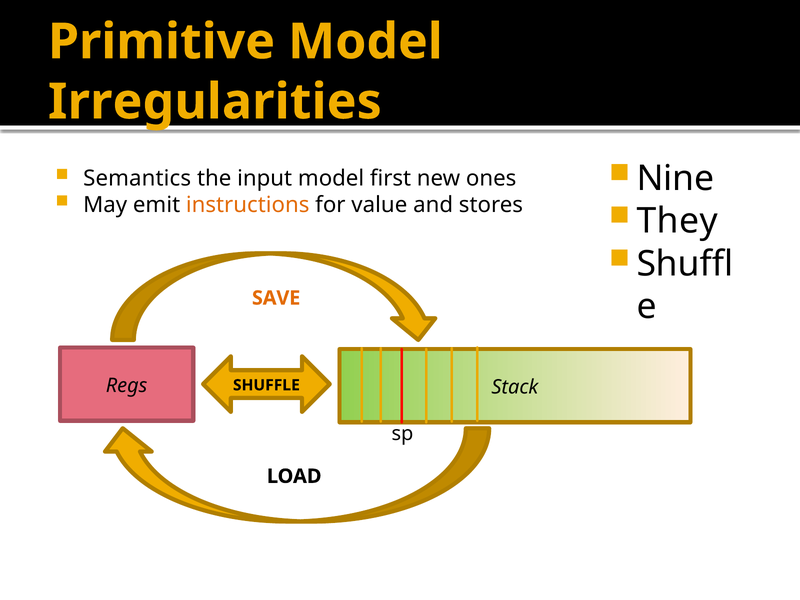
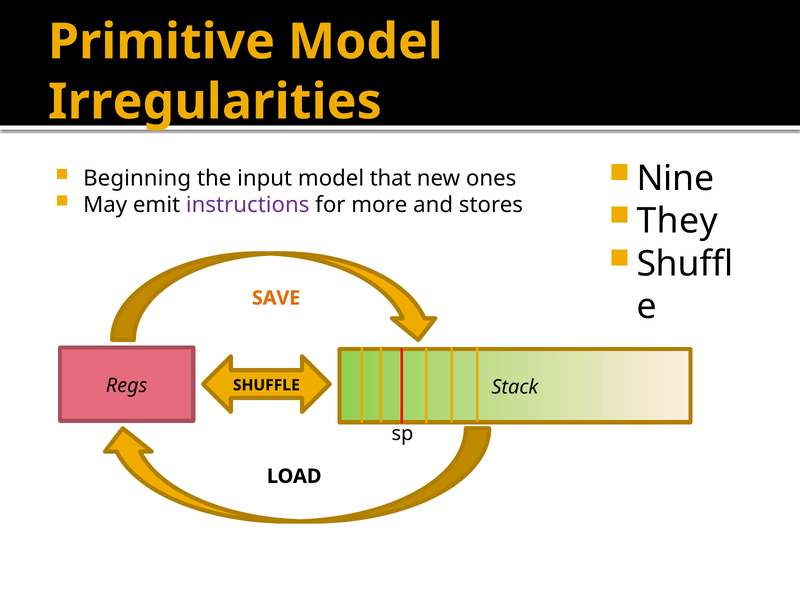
Semantics: Semantics -> Beginning (137, 178)
first: first -> that (391, 178)
instructions colour: orange -> purple (248, 205)
value: value -> more (379, 205)
